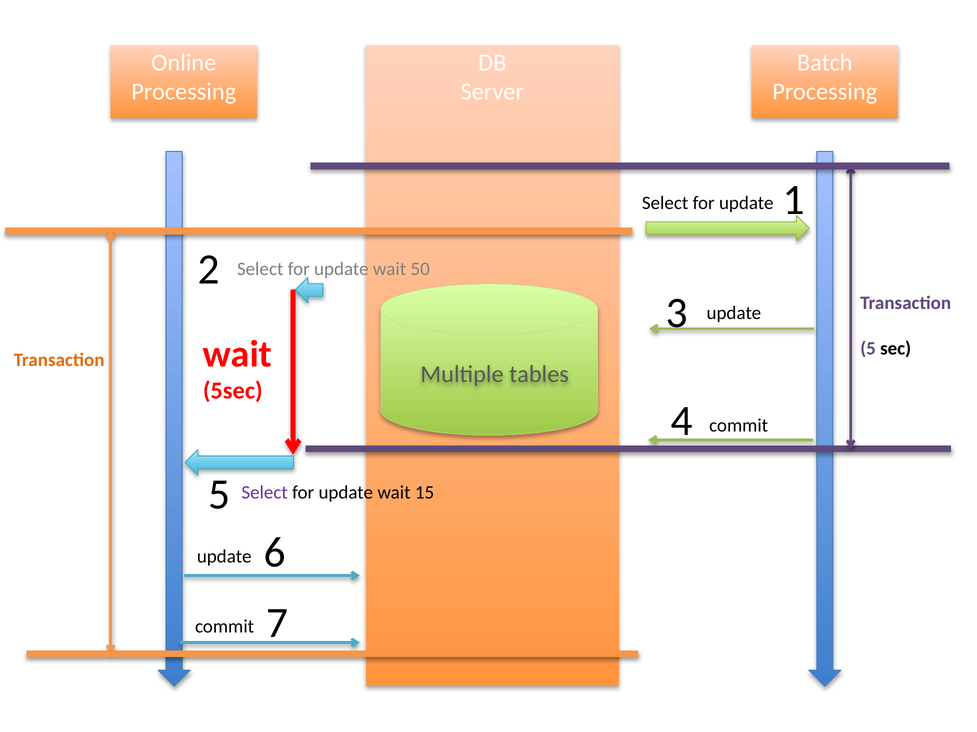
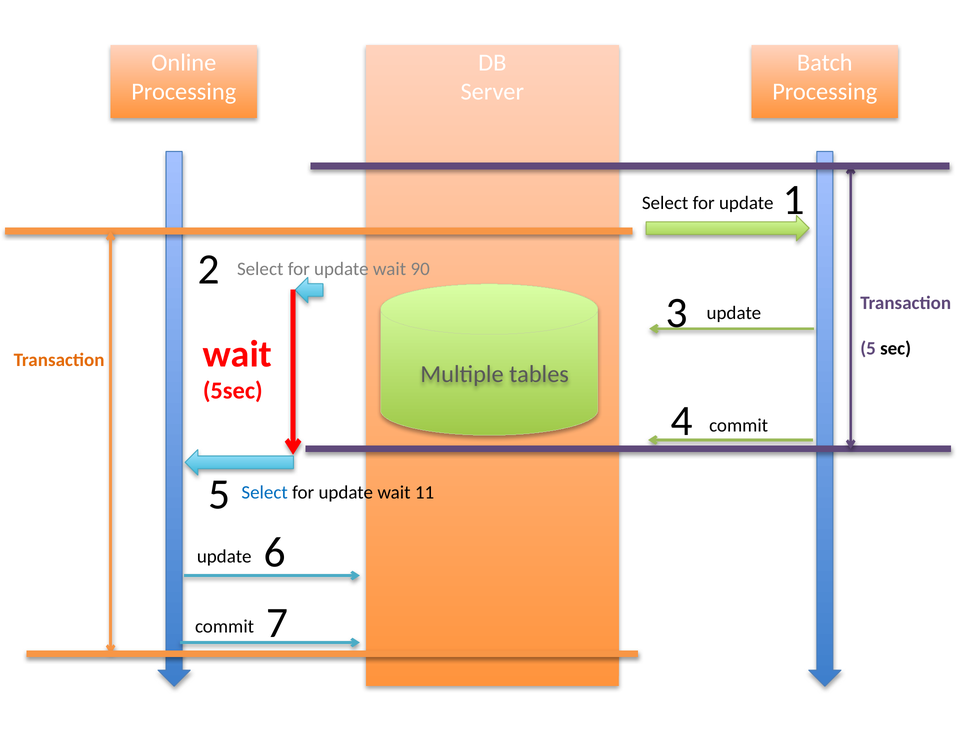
50: 50 -> 90 (420, 269)
Select colour: purple -> blue (265, 493)
15: 15 -> 11 (425, 493)
